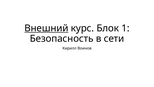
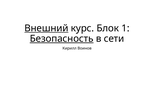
Безопасность underline: none -> present (62, 38)
